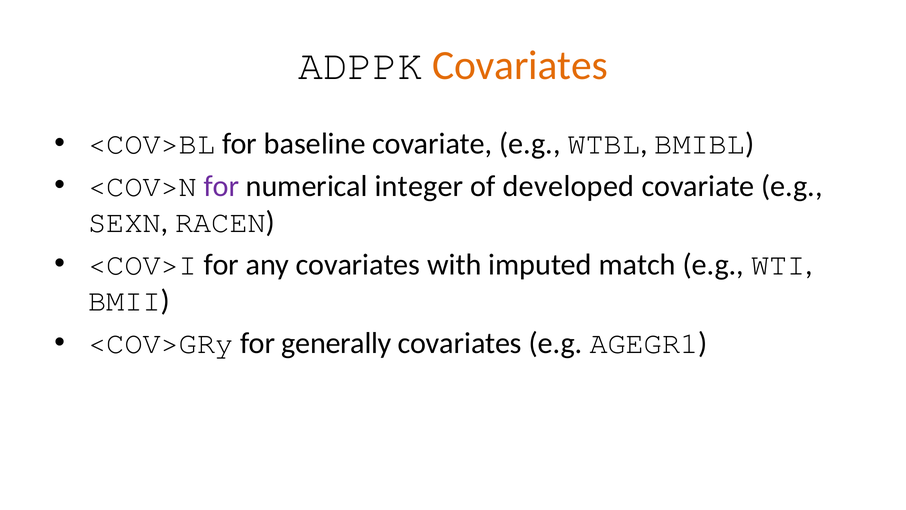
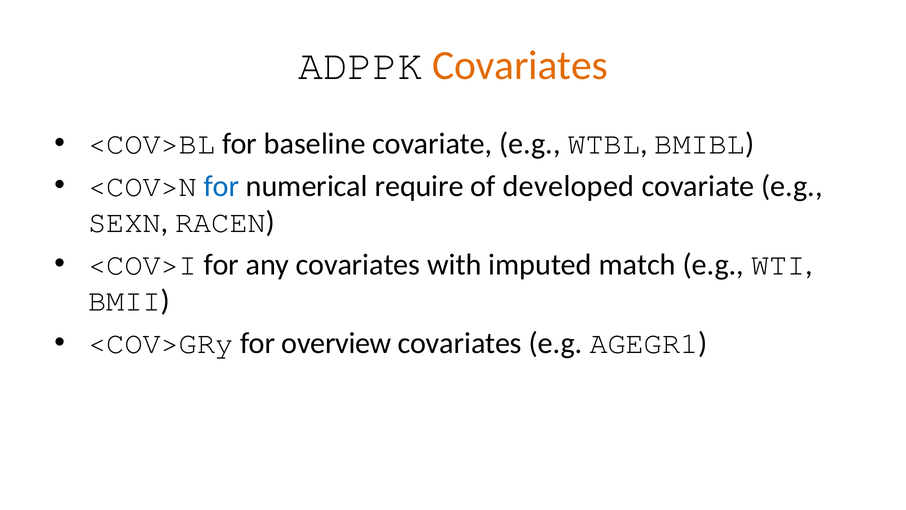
for colour: purple -> blue (221, 186)
integer: integer -> require (419, 186)
generally: generally -> overview (336, 343)
